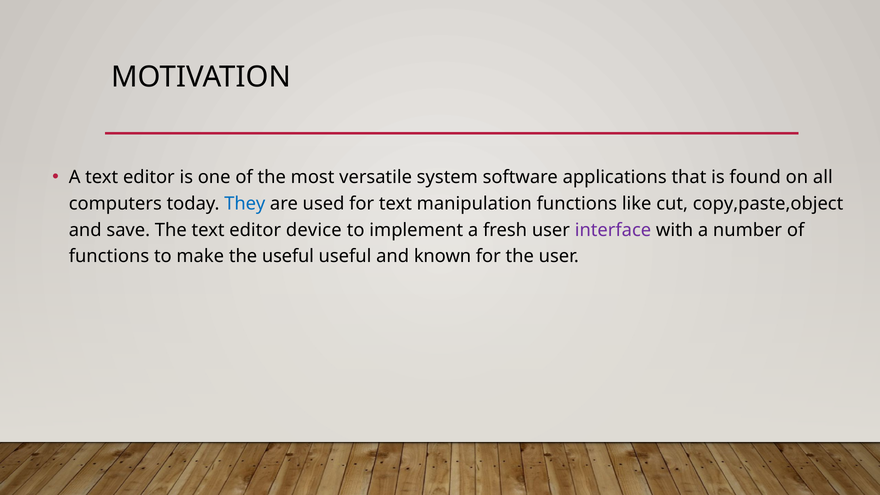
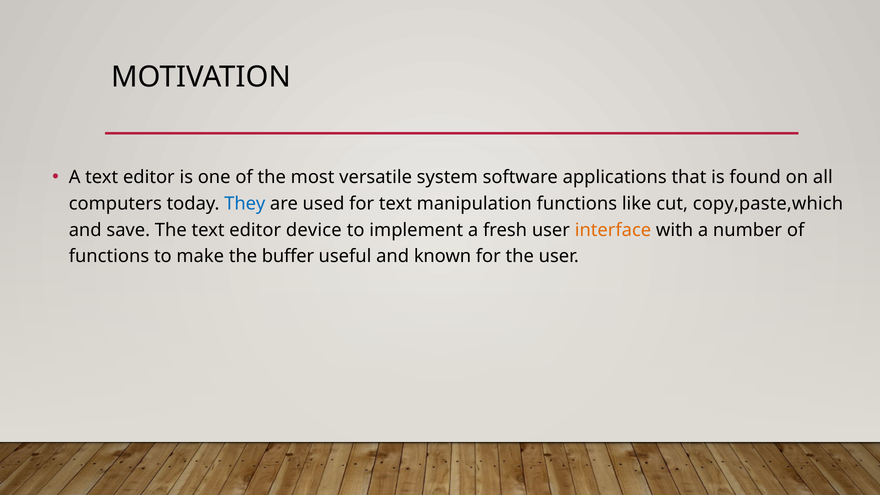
copy,paste,object: copy,paste,object -> copy,paste,which (768, 204)
interface colour: purple -> orange (613, 230)
the useful: useful -> buffer (288, 256)
